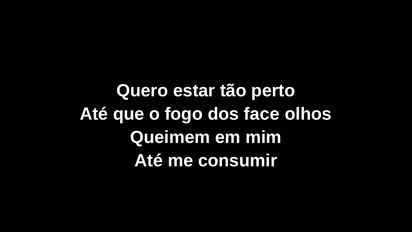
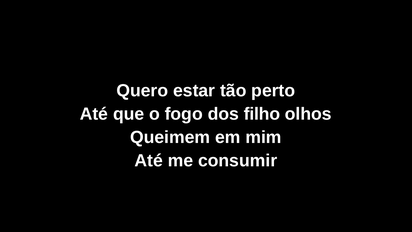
face: face -> filho (262, 114)
